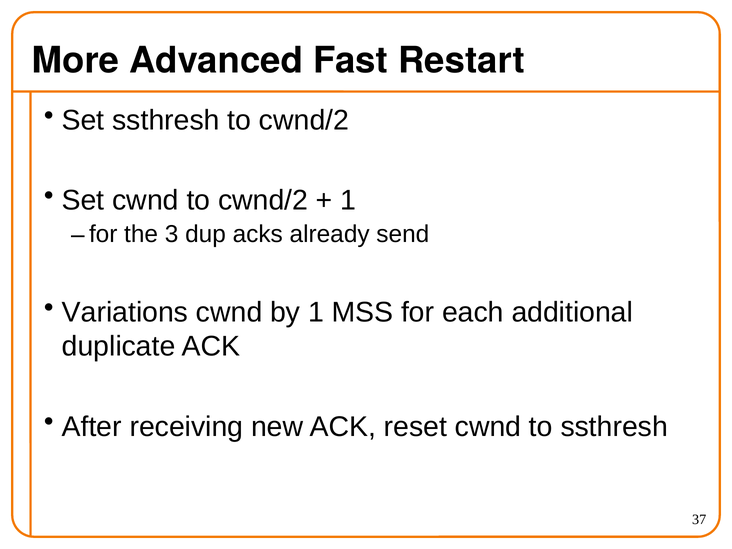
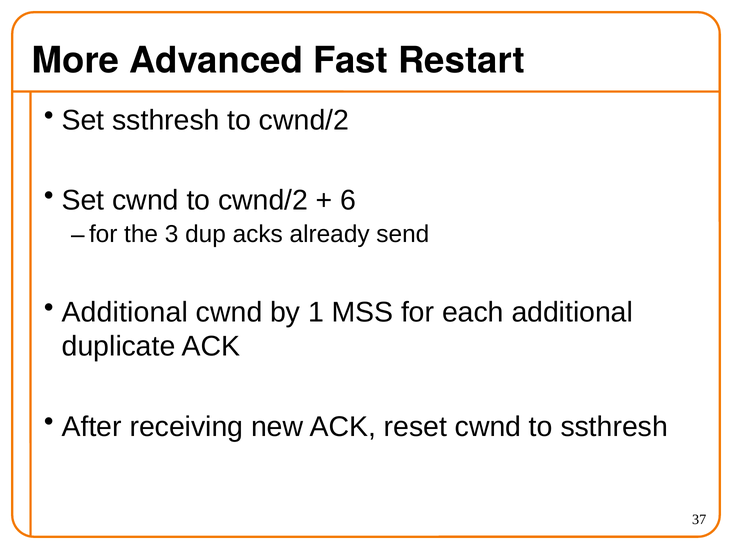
1: 1 -> 6 (348, 200)
Variations: Variations -> Additional (125, 312)
